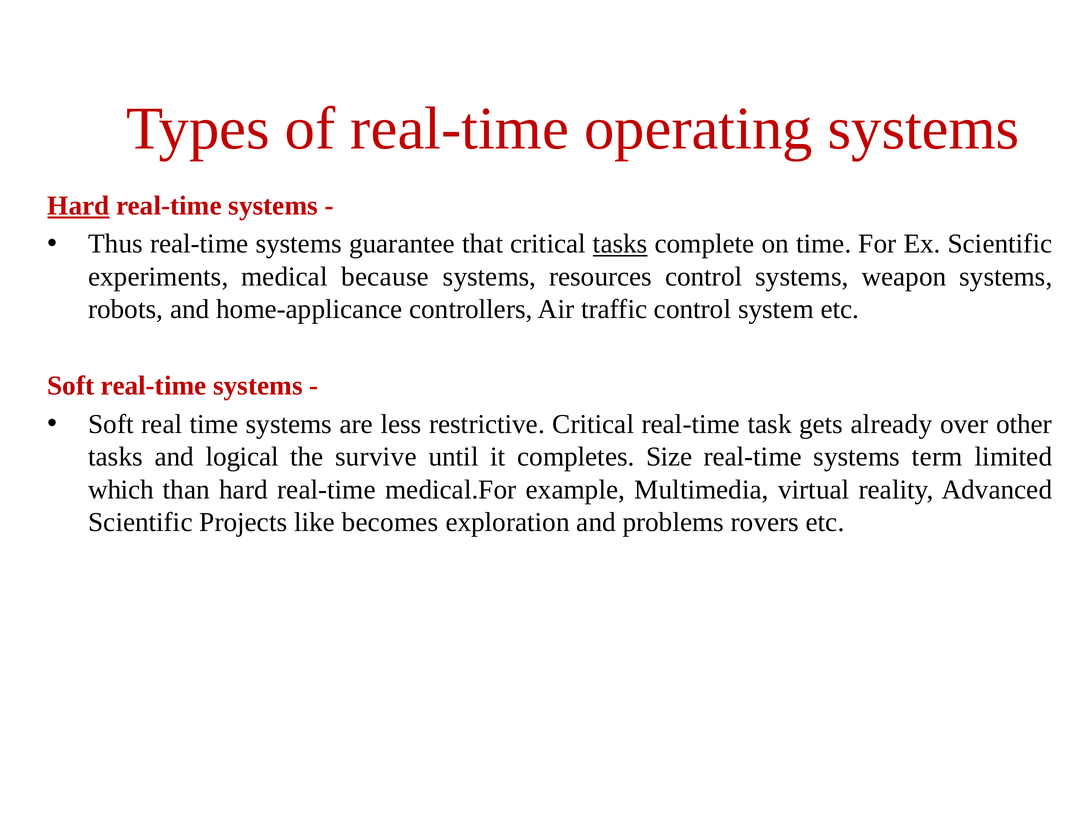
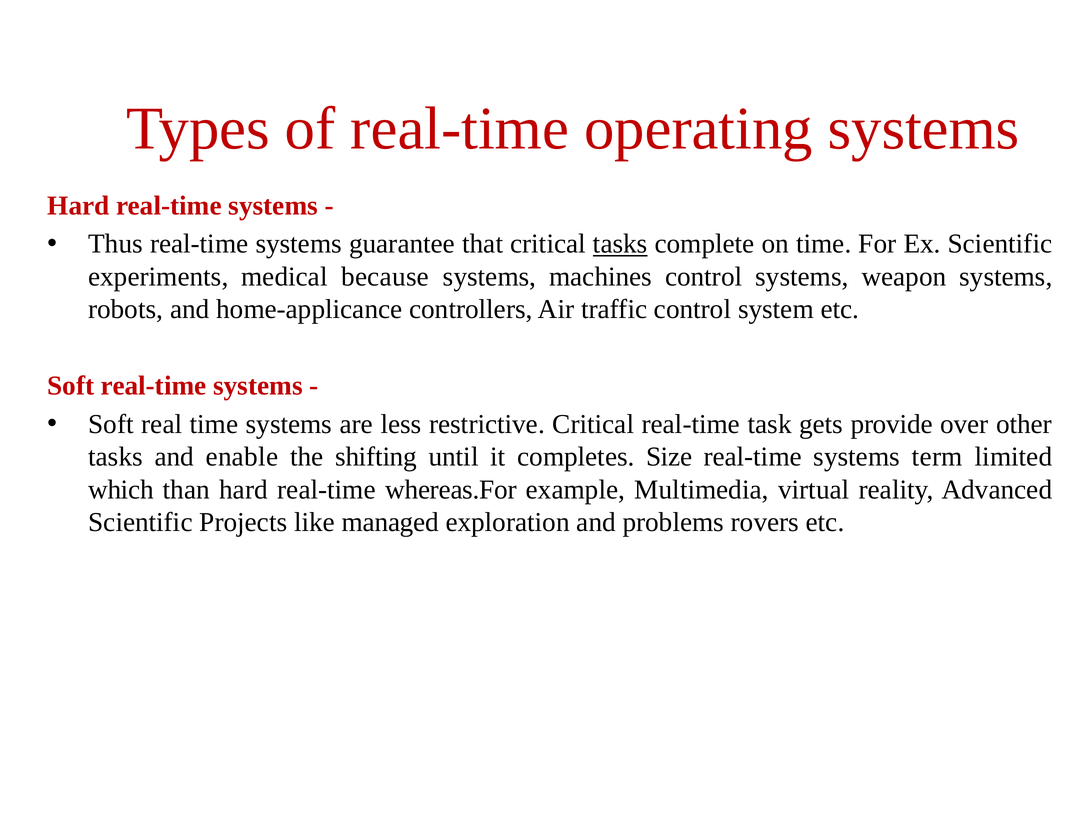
Hard underline: present -> none (78, 206)
resources: resources -> machines (601, 277)
already: already -> provide (892, 424)
logical: logical -> enable (242, 457)
survive: survive -> shifting (376, 457)
medical.For: medical.For -> whereas.For (451, 490)
becomes: becomes -> managed (390, 522)
